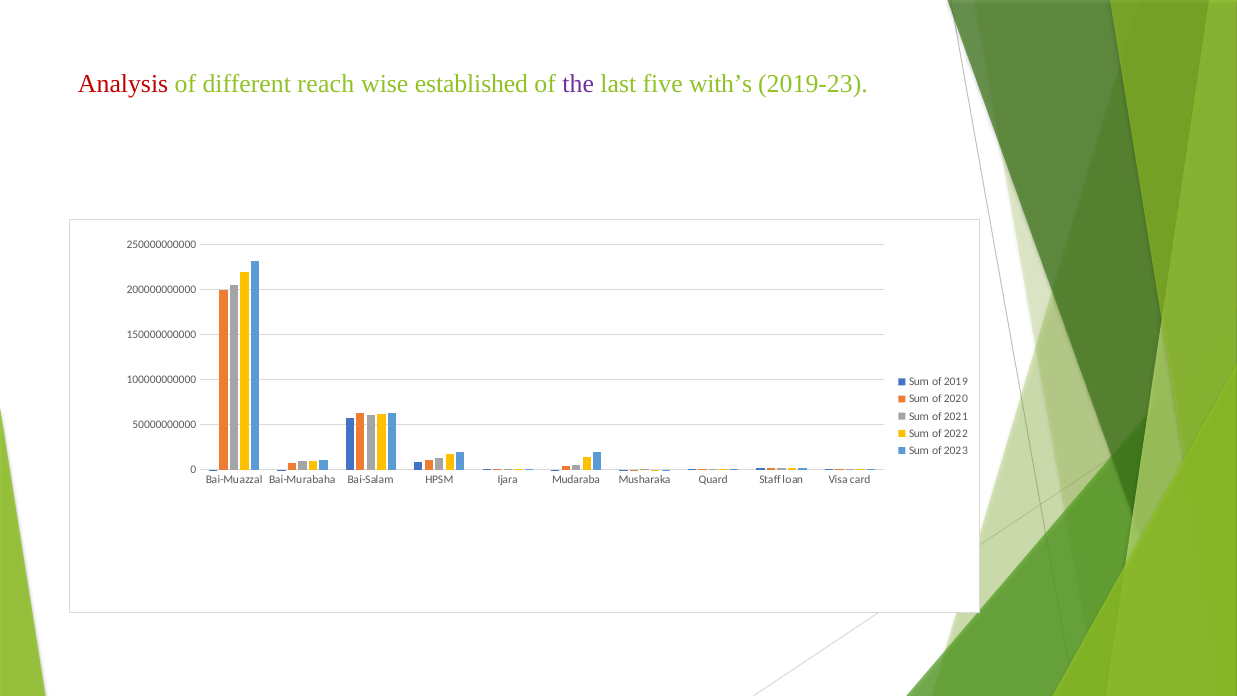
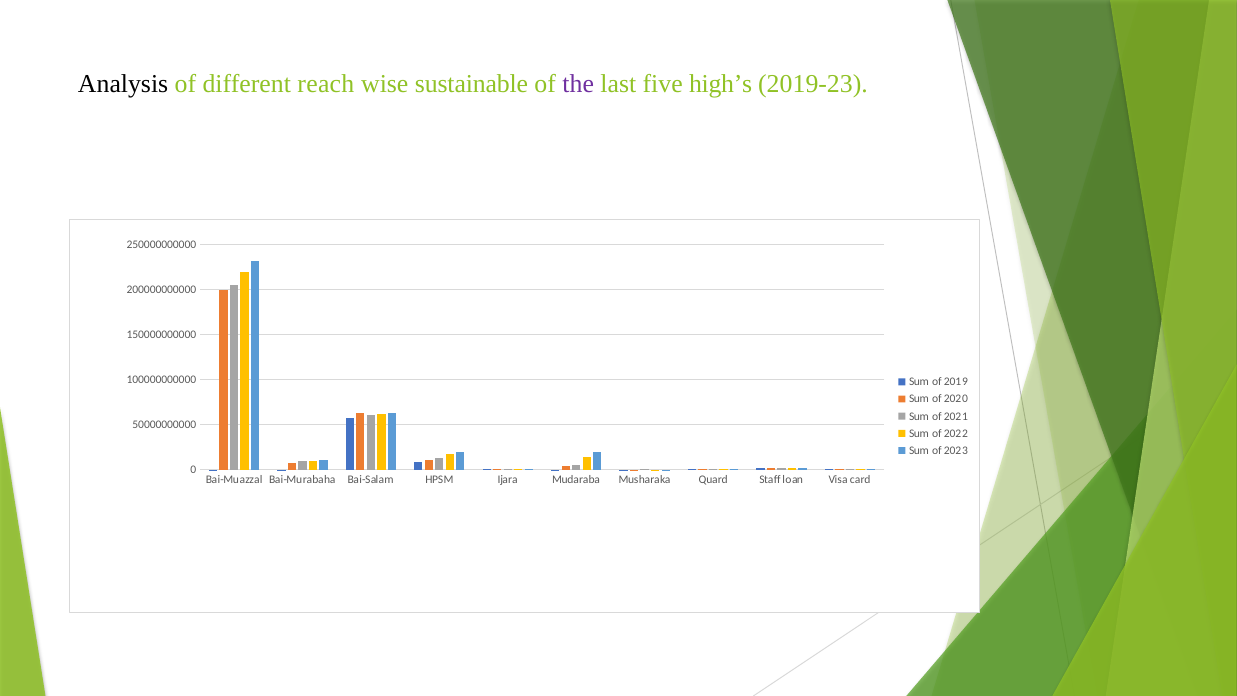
Analysis colour: red -> black (123, 84)
established: established -> sustainable (472, 84)
with’s: with’s -> high’s (721, 84)
